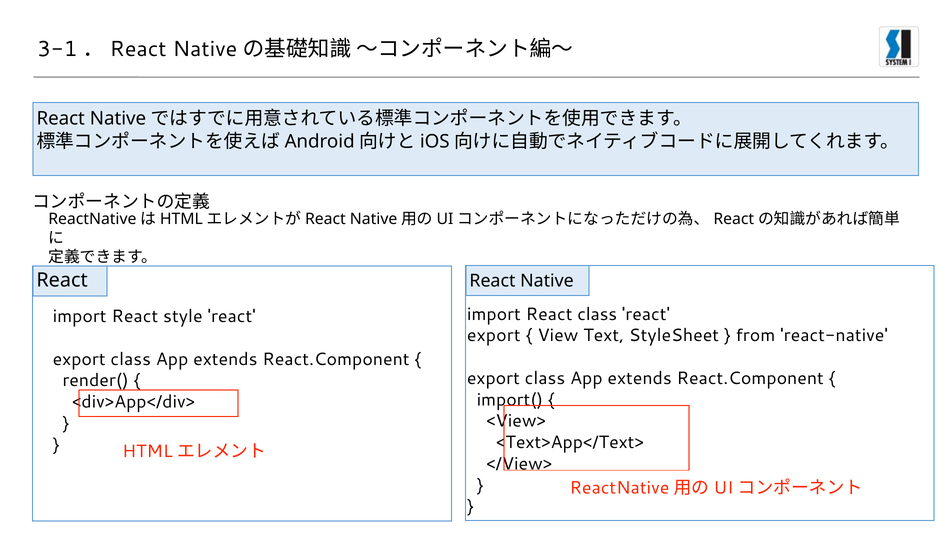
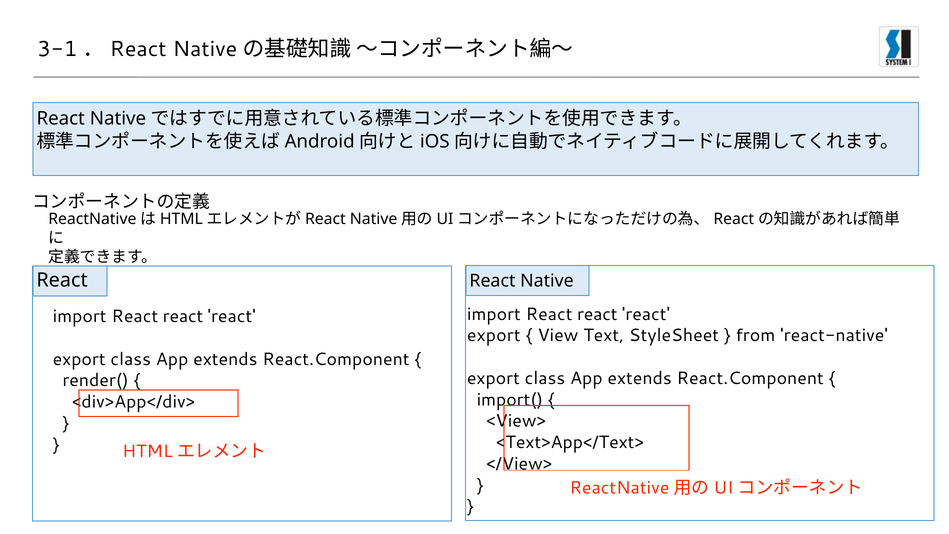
class: class -> react (597, 314)
style: style -> react (183, 316)
